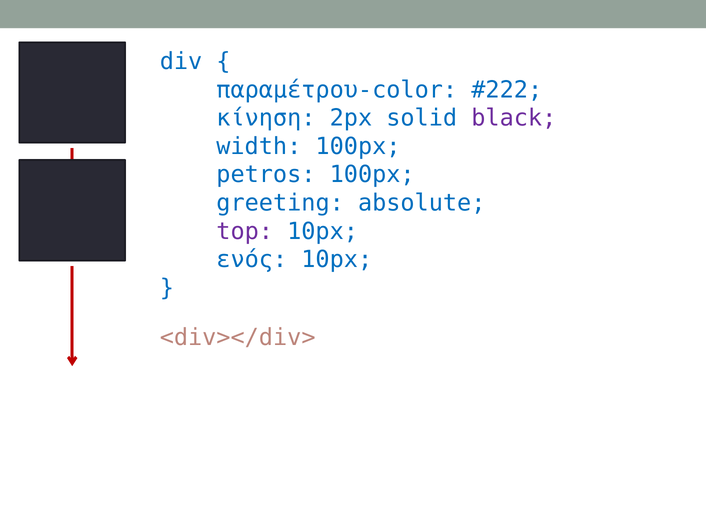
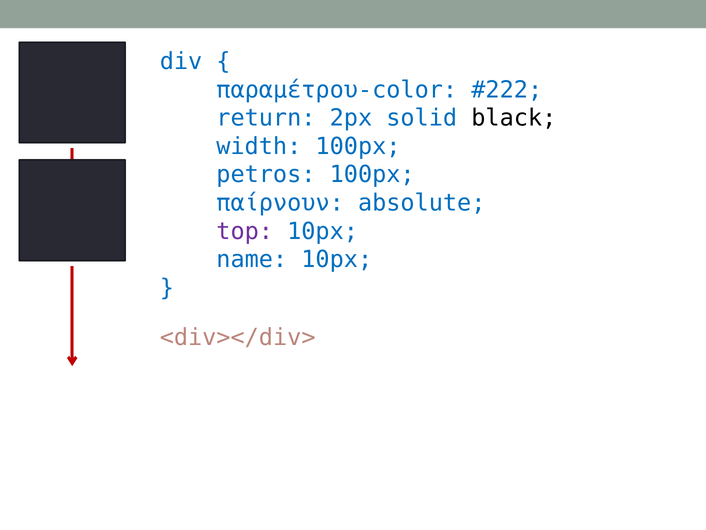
κίνηση: κίνηση -> return (266, 118)
black colour: purple -> black (514, 118)
greeting: greeting -> παίρνουν (280, 203)
ενός: ενός -> name (252, 259)
